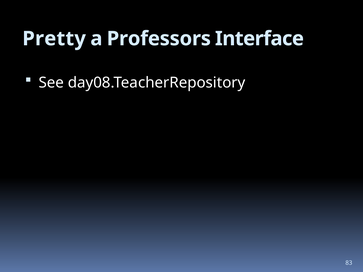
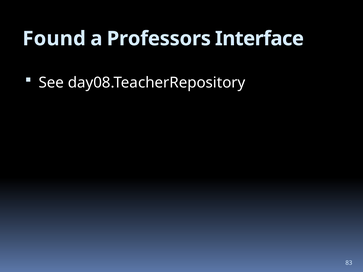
Pretty: Pretty -> Found (54, 39)
